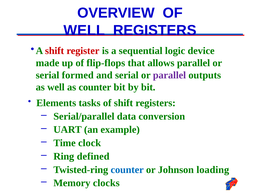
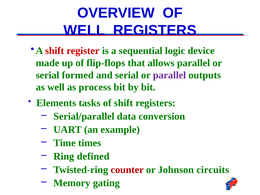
as counter: counter -> process (95, 87)
clock: clock -> times (90, 143)
counter colour: blue -> red (127, 170)
loading: loading -> circuits (213, 170)
clocks: clocks -> gating (106, 183)
